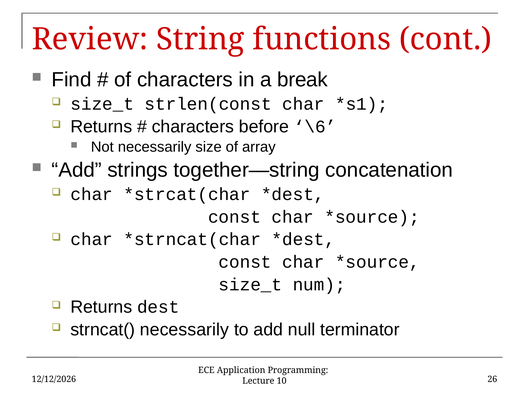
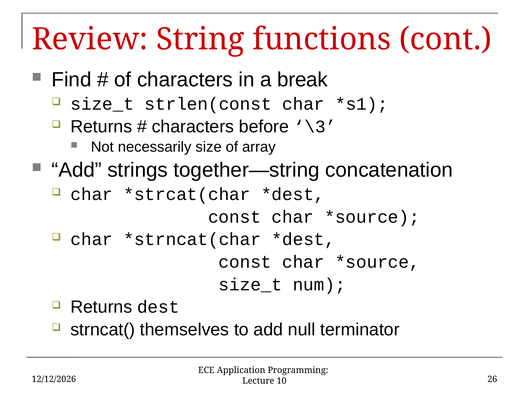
\6: \6 -> \3 (315, 126)
strncat( necessarily: necessarily -> themselves (185, 330)
